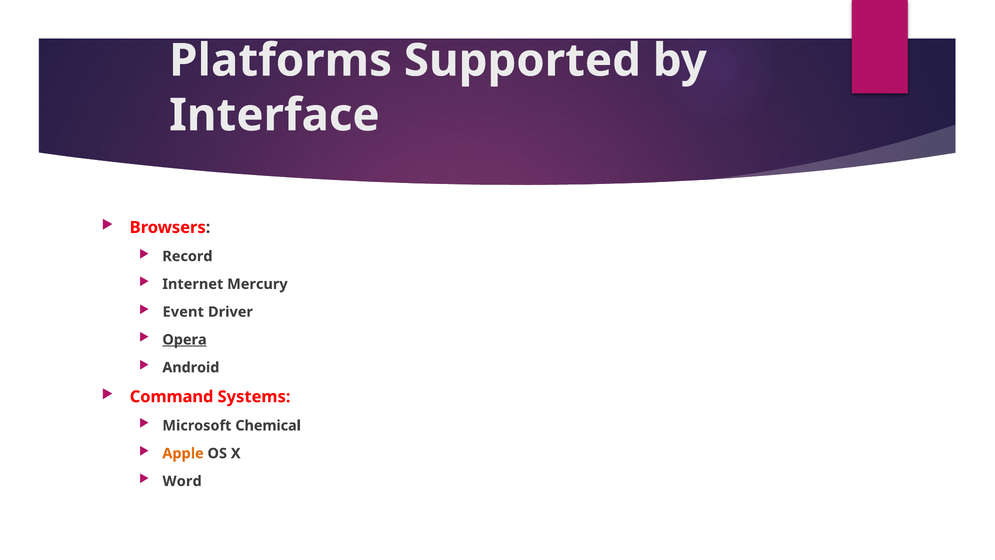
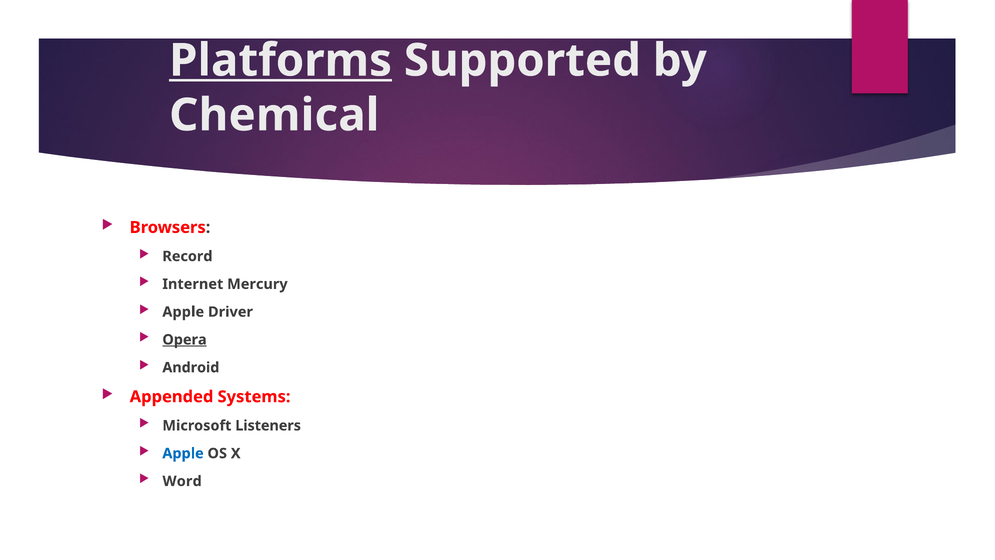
Platforms underline: none -> present (281, 61)
Interface: Interface -> Chemical (274, 115)
Event: Event -> Apple (183, 312)
Command: Command -> Appended (172, 397)
Chemical: Chemical -> Listeners (268, 425)
Apple colour: orange -> blue (183, 453)
